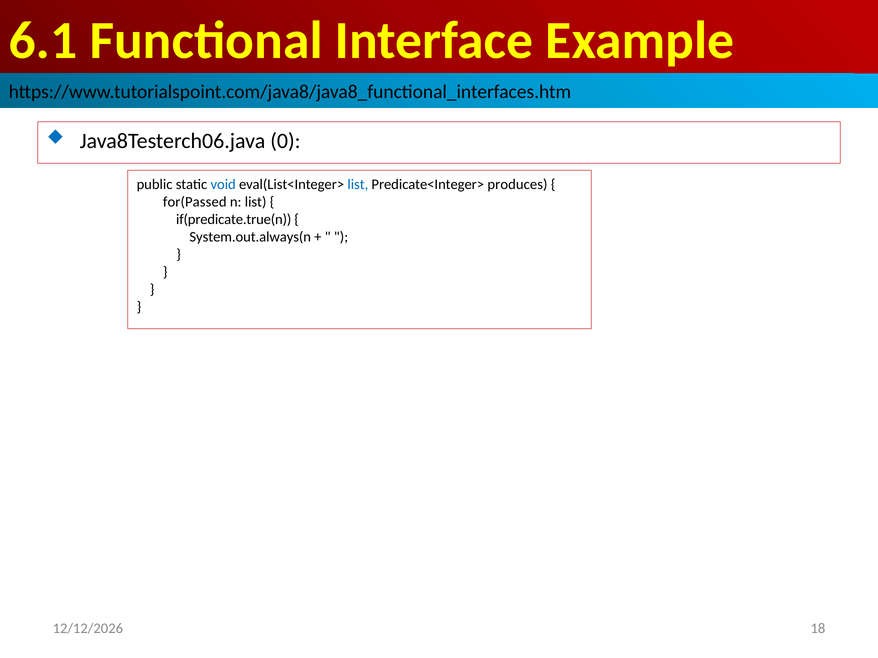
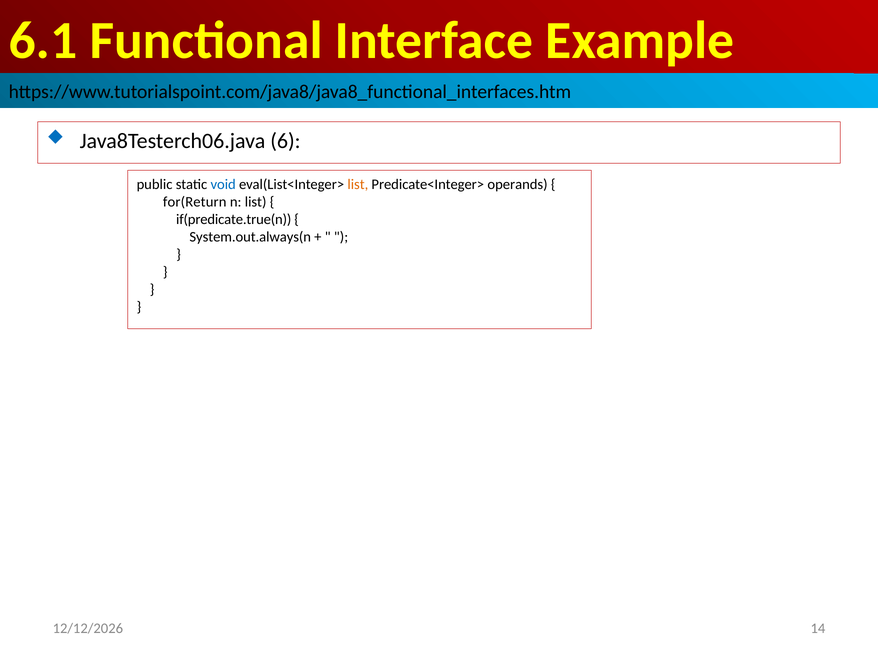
0: 0 -> 6 (285, 141)
list colour: blue -> orange (358, 184)
produces: produces -> operands (518, 184)
for(Passed: for(Passed -> for(Return (195, 202)
18: 18 -> 14 (818, 629)
